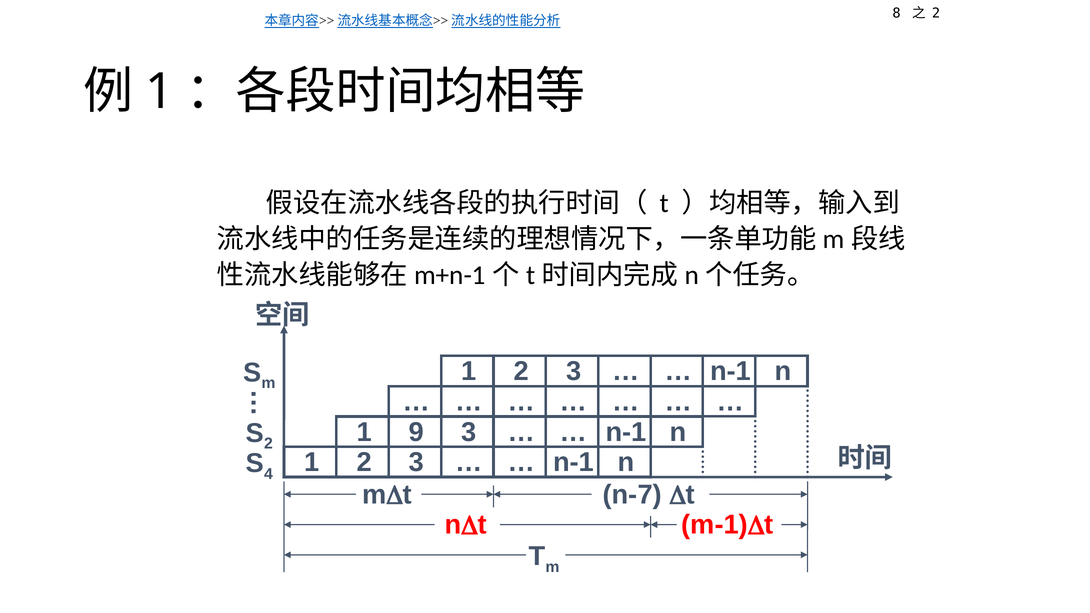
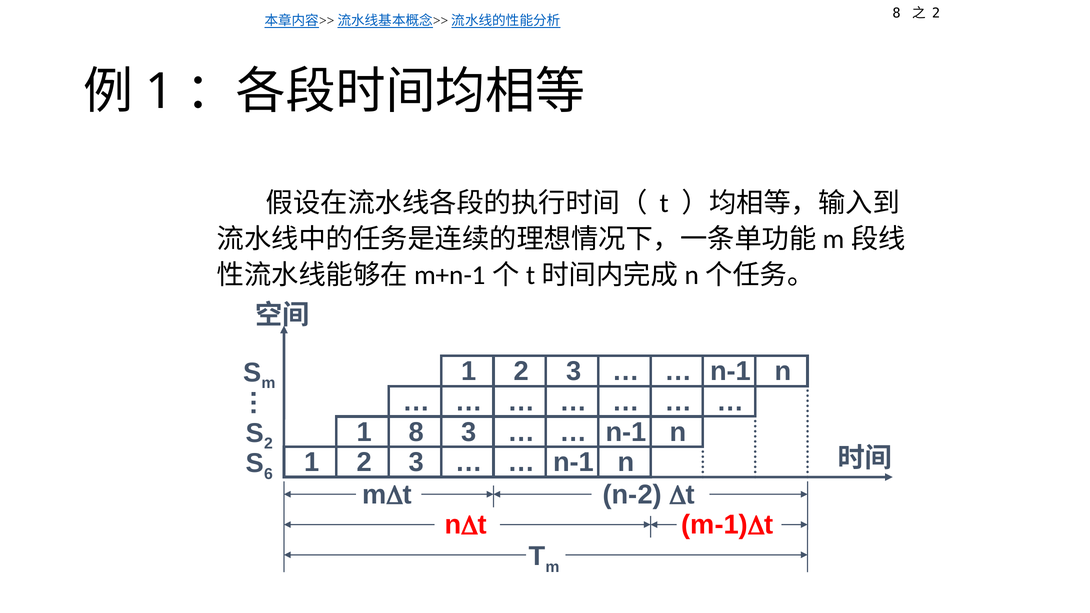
1 9: 9 -> 8 (417, 432)
4: 4 -> 6 (269, 474)
n-7: n-7 -> n-2 (632, 495)
